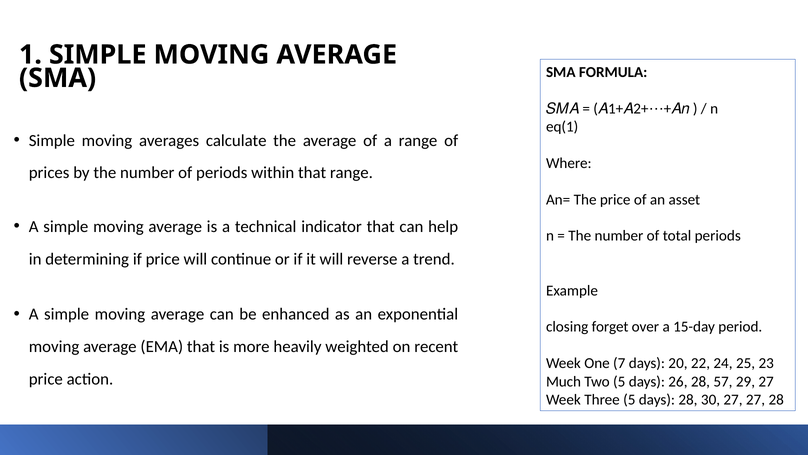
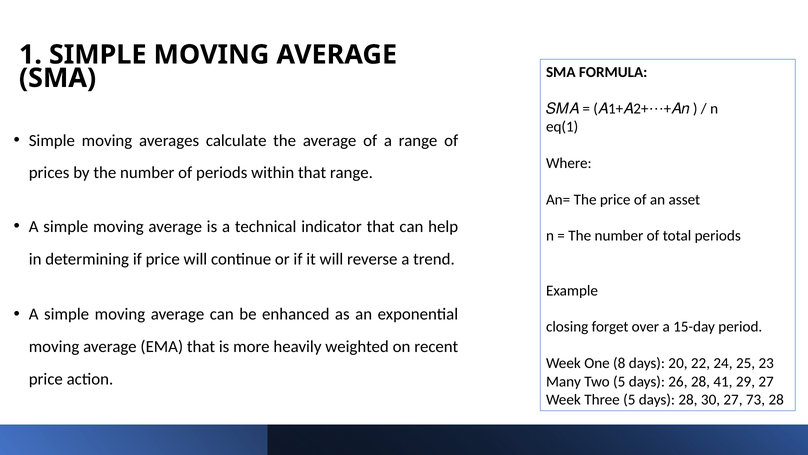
7: 7 -> 8 (619, 363)
Much: Much -> Many (563, 381)
57: 57 -> 41 (723, 381)
27 27: 27 -> 73 (755, 399)
